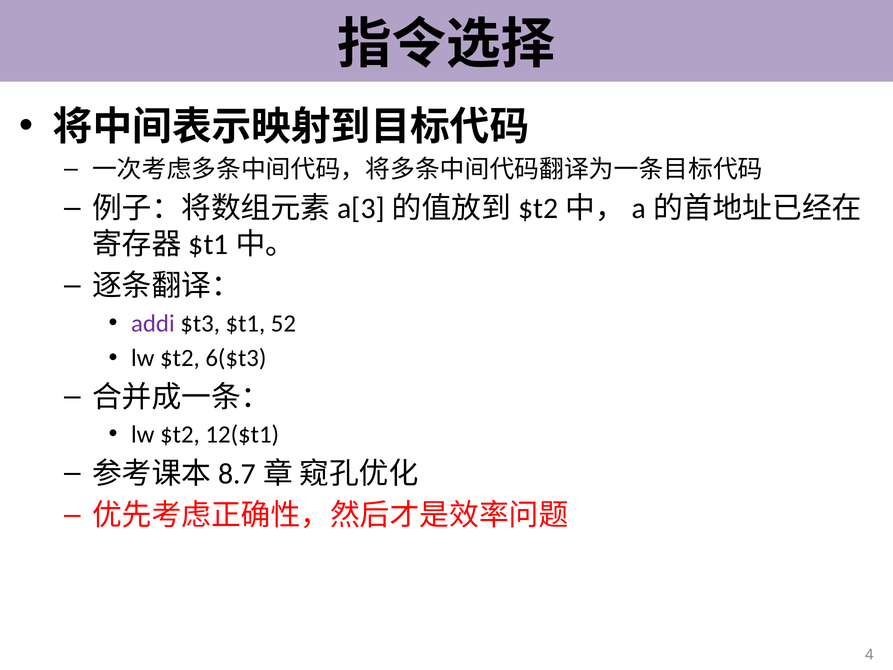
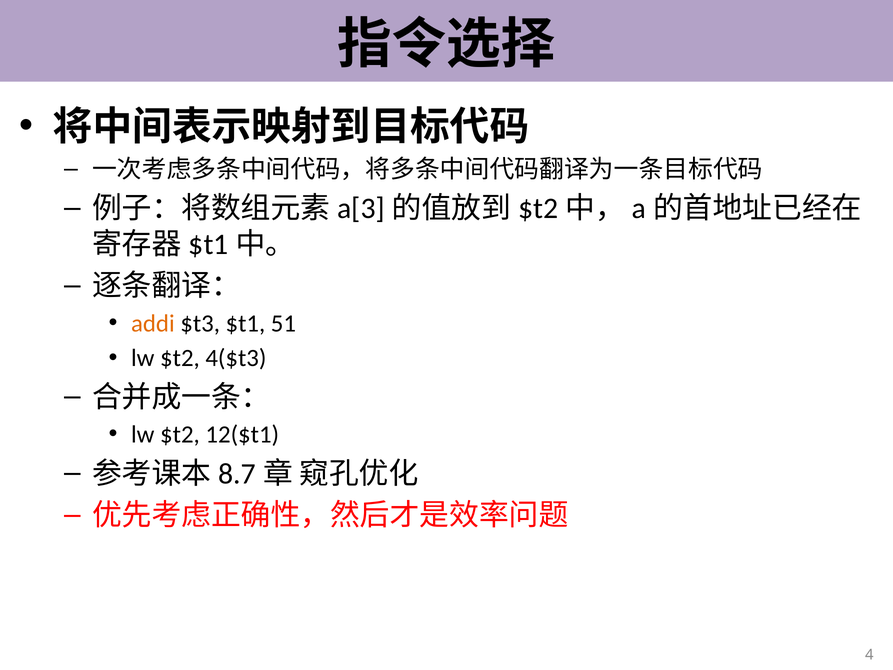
addi colour: purple -> orange (153, 323)
52: 52 -> 51 (283, 323)
6($t3: 6($t3 -> 4($t3 (236, 358)
